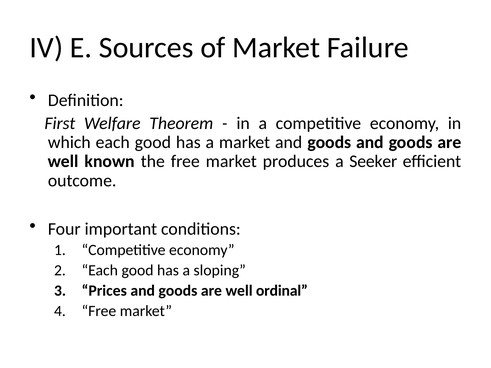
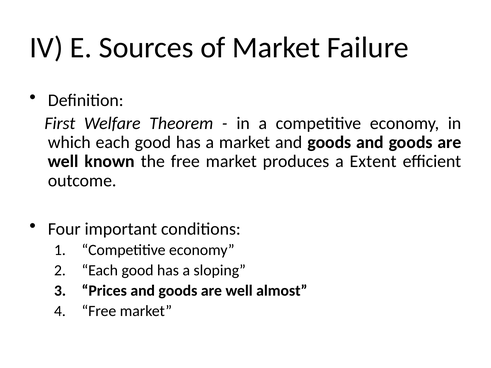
Seeker: Seeker -> Extent (373, 162)
ordinal: ordinal -> almost (282, 291)
